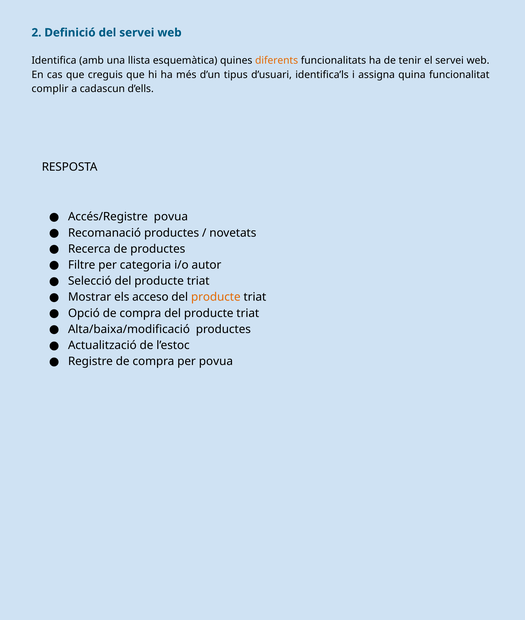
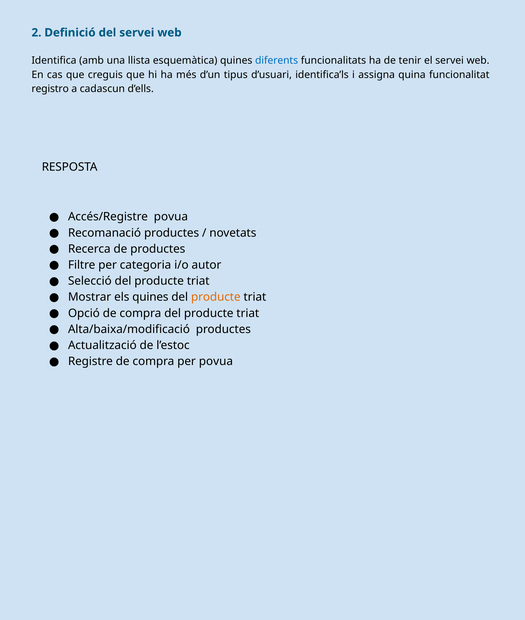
diferents colour: orange -> blue (277, 61)
complir: complir -> registro (50, 89)
els acceso: acceso -> quines (150, 297)
